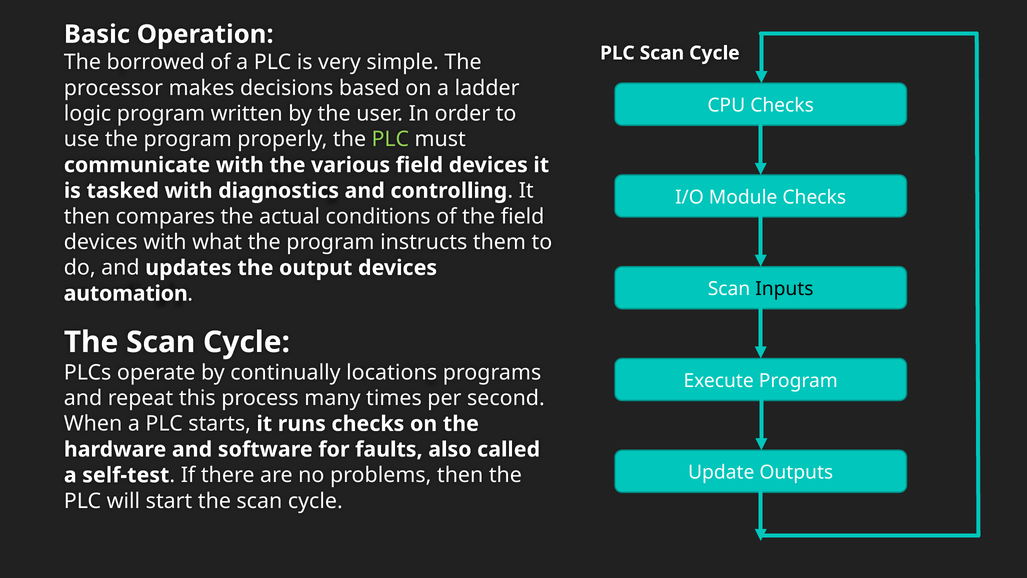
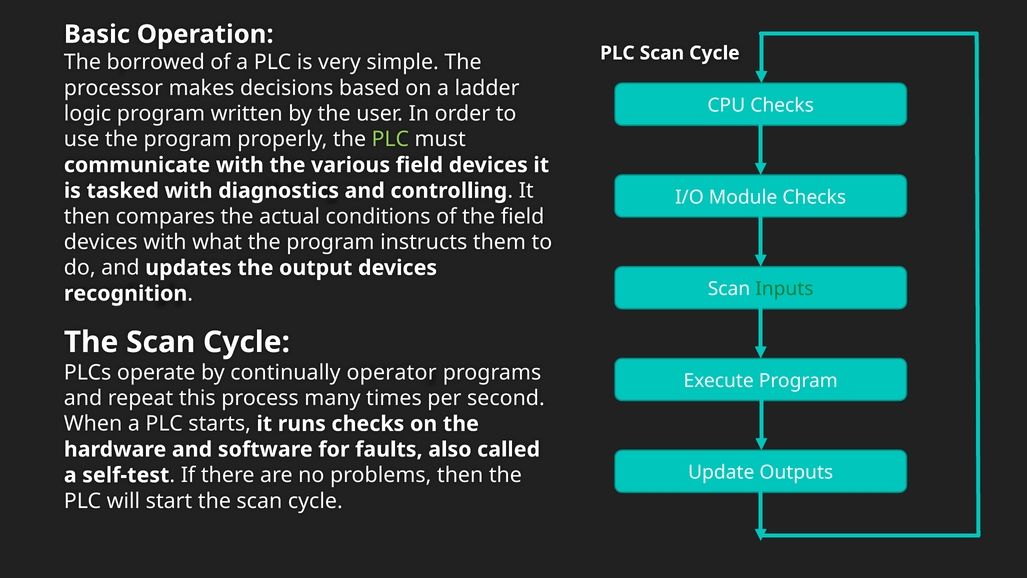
Inputs colour: black -> green (784, 289)
automation: automation -> recognition (126, 293)
locations: locations -> operator (392, 372)
